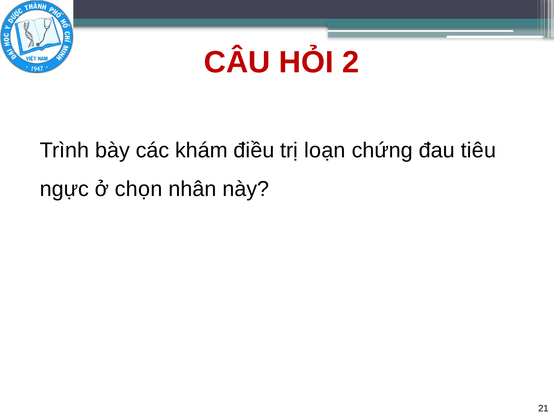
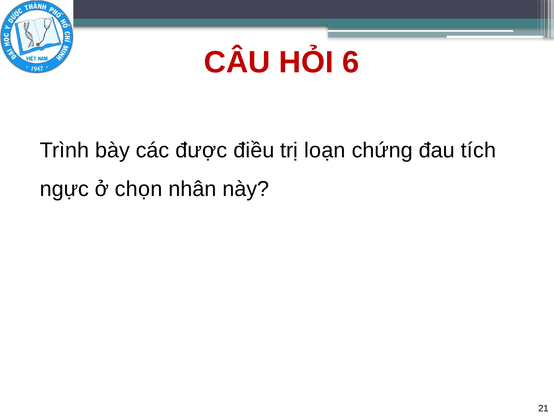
2: 2 -> 6 (351, 62)
khám: khám -> được (201, 150)
tiêu: tiêu -> tích (478, 150)
